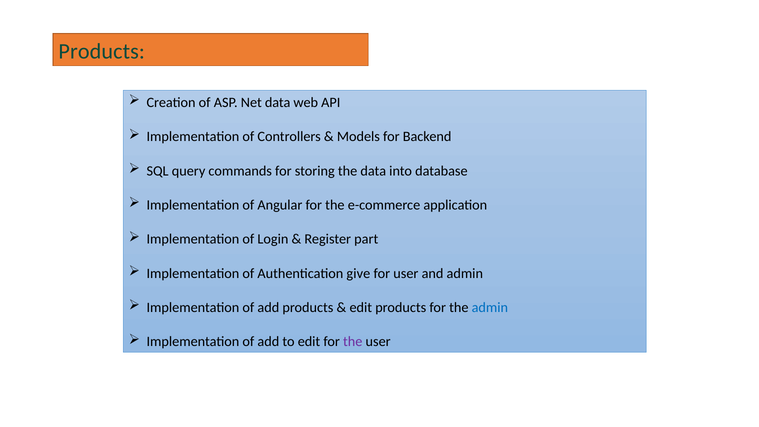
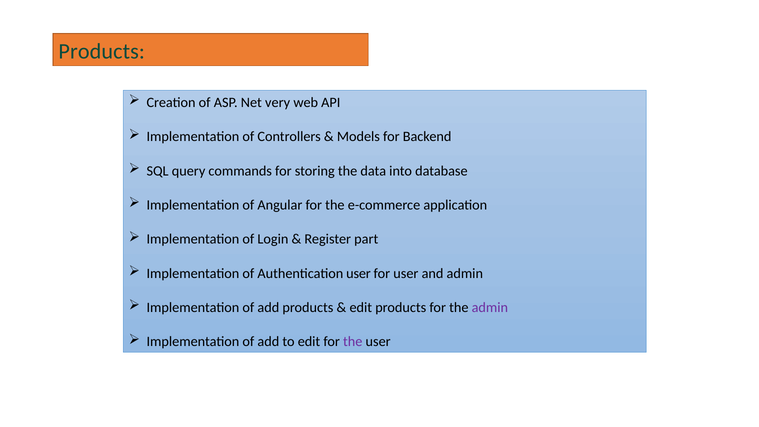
Net data: data -> very (278, 103)
Authentication give: give -> user (358, 273)
admin colour: blue -> purple (490, 308)
